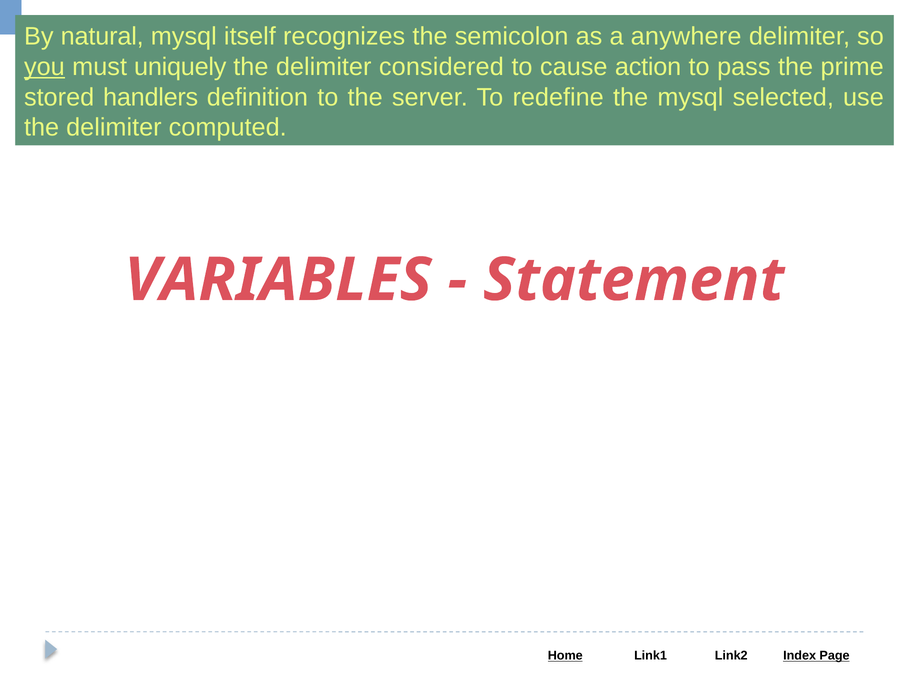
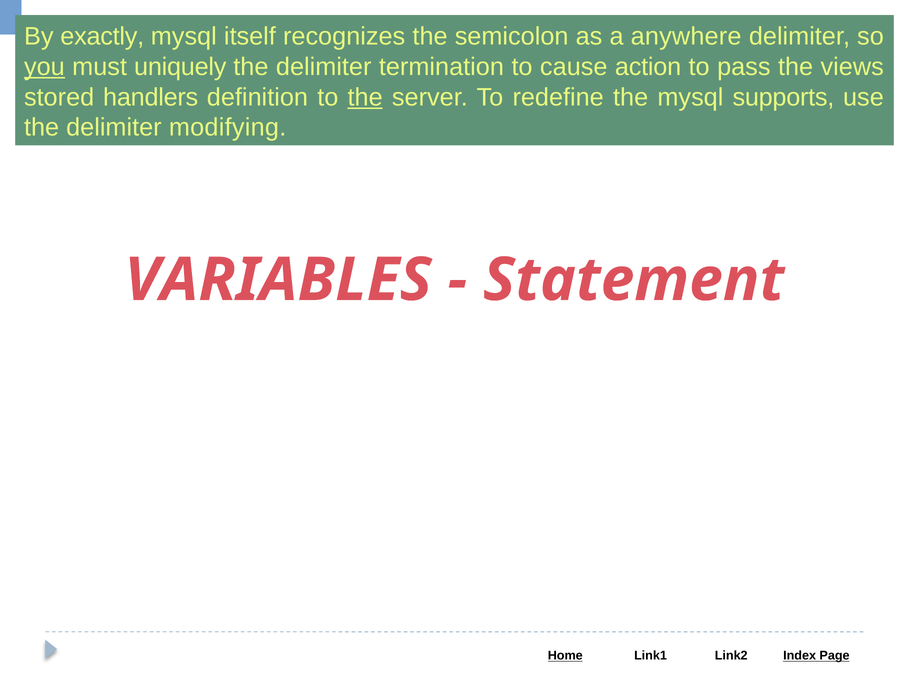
natural: natural -> exactly (102, 37)
considered: considered -> termination (441, 67)
prime: prime -> views (852, 67)
the underline: none -> present (365, 97)
selected: selected -> supports (783, 97)
computed: computed -> modifying (228, 127)
